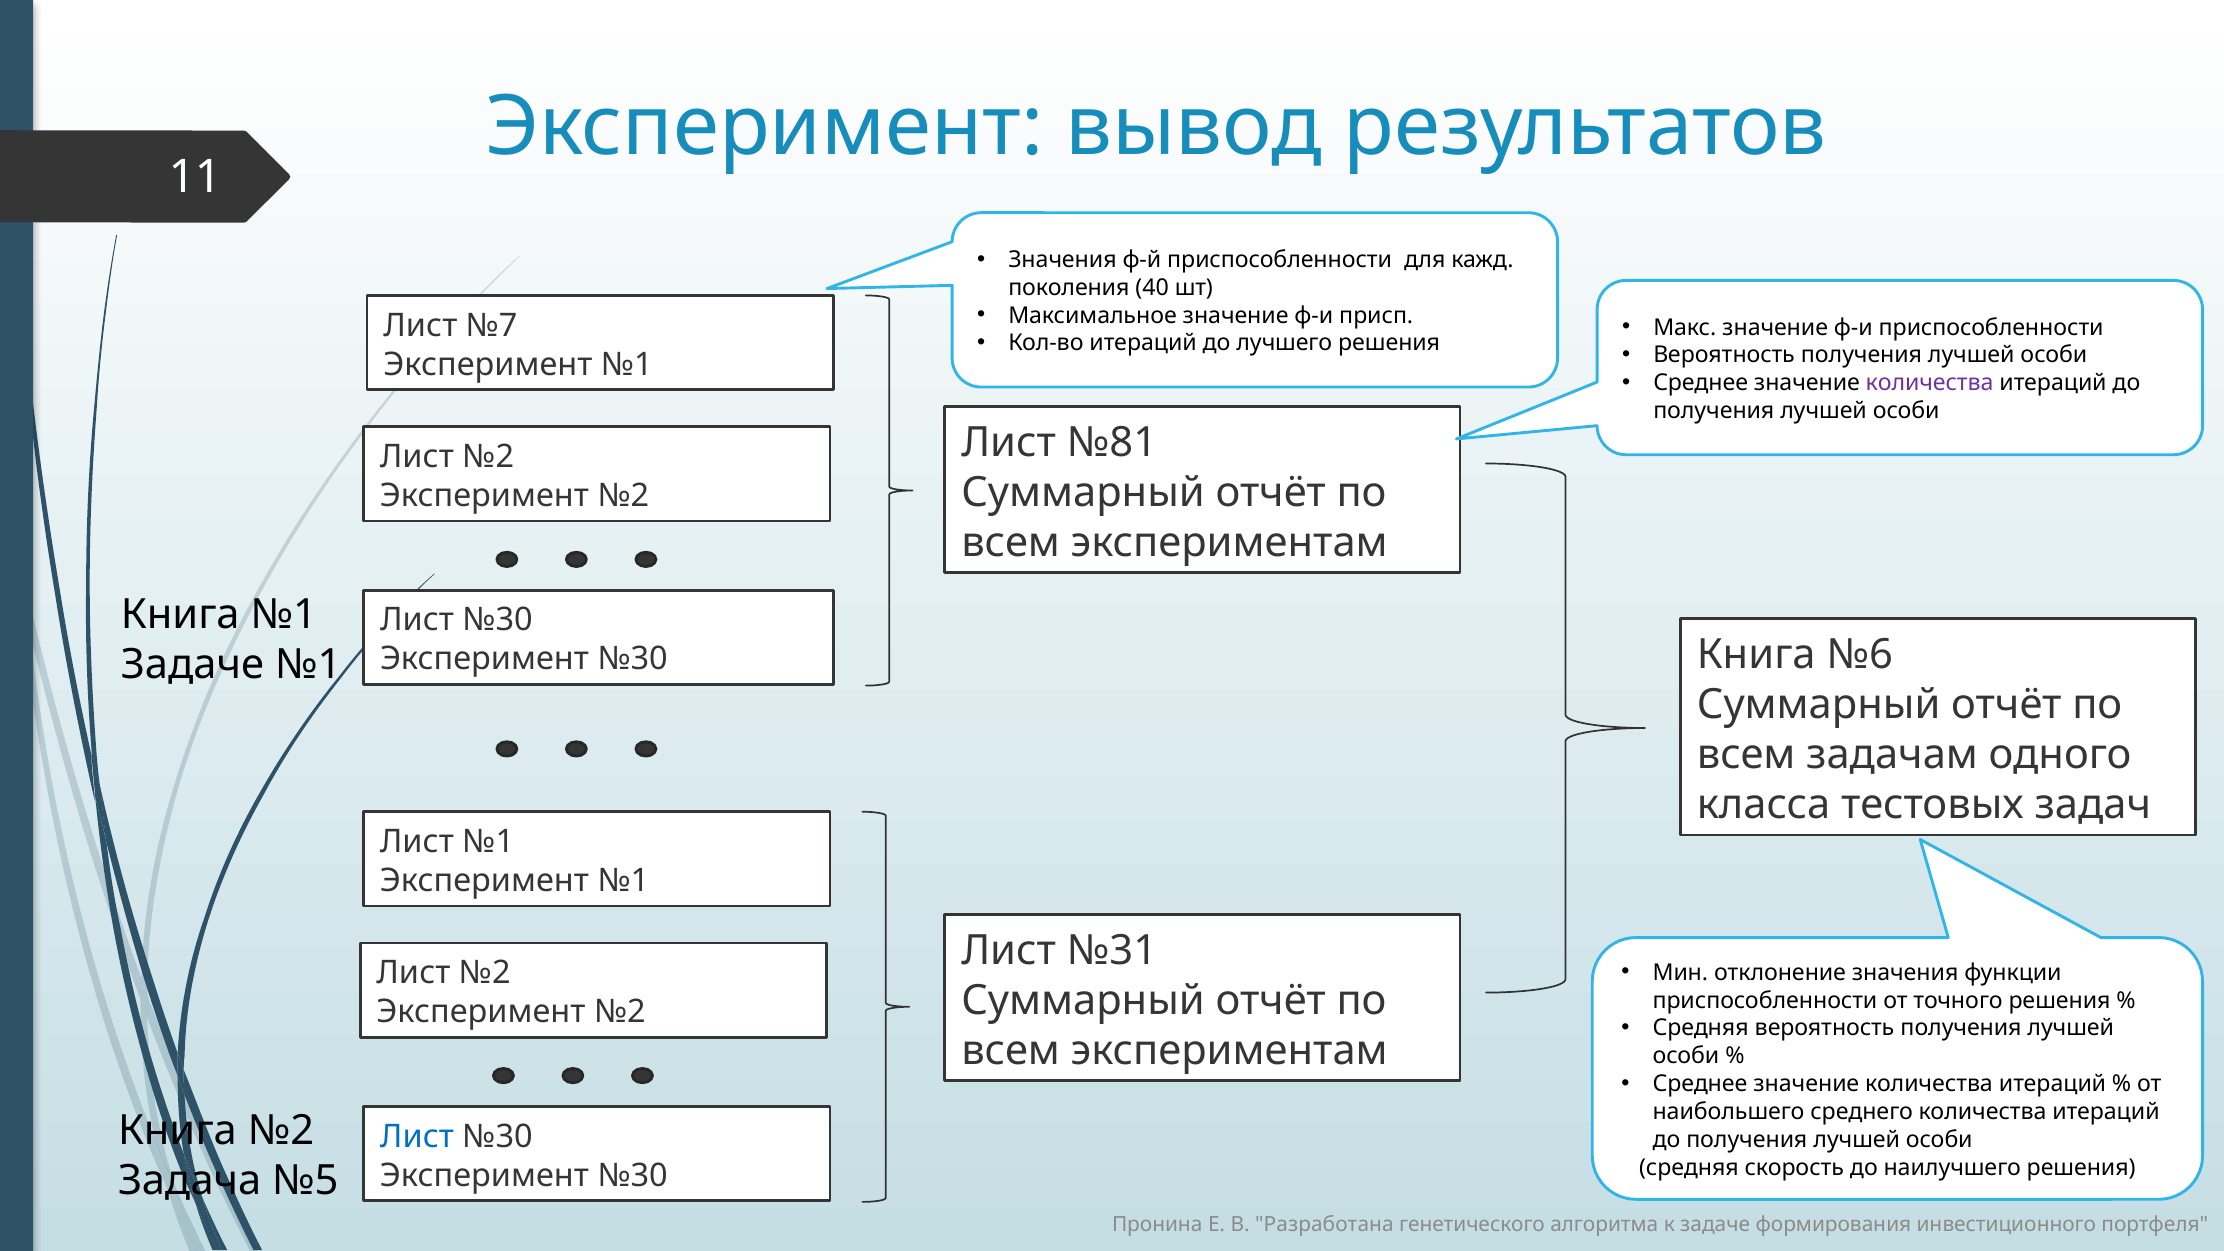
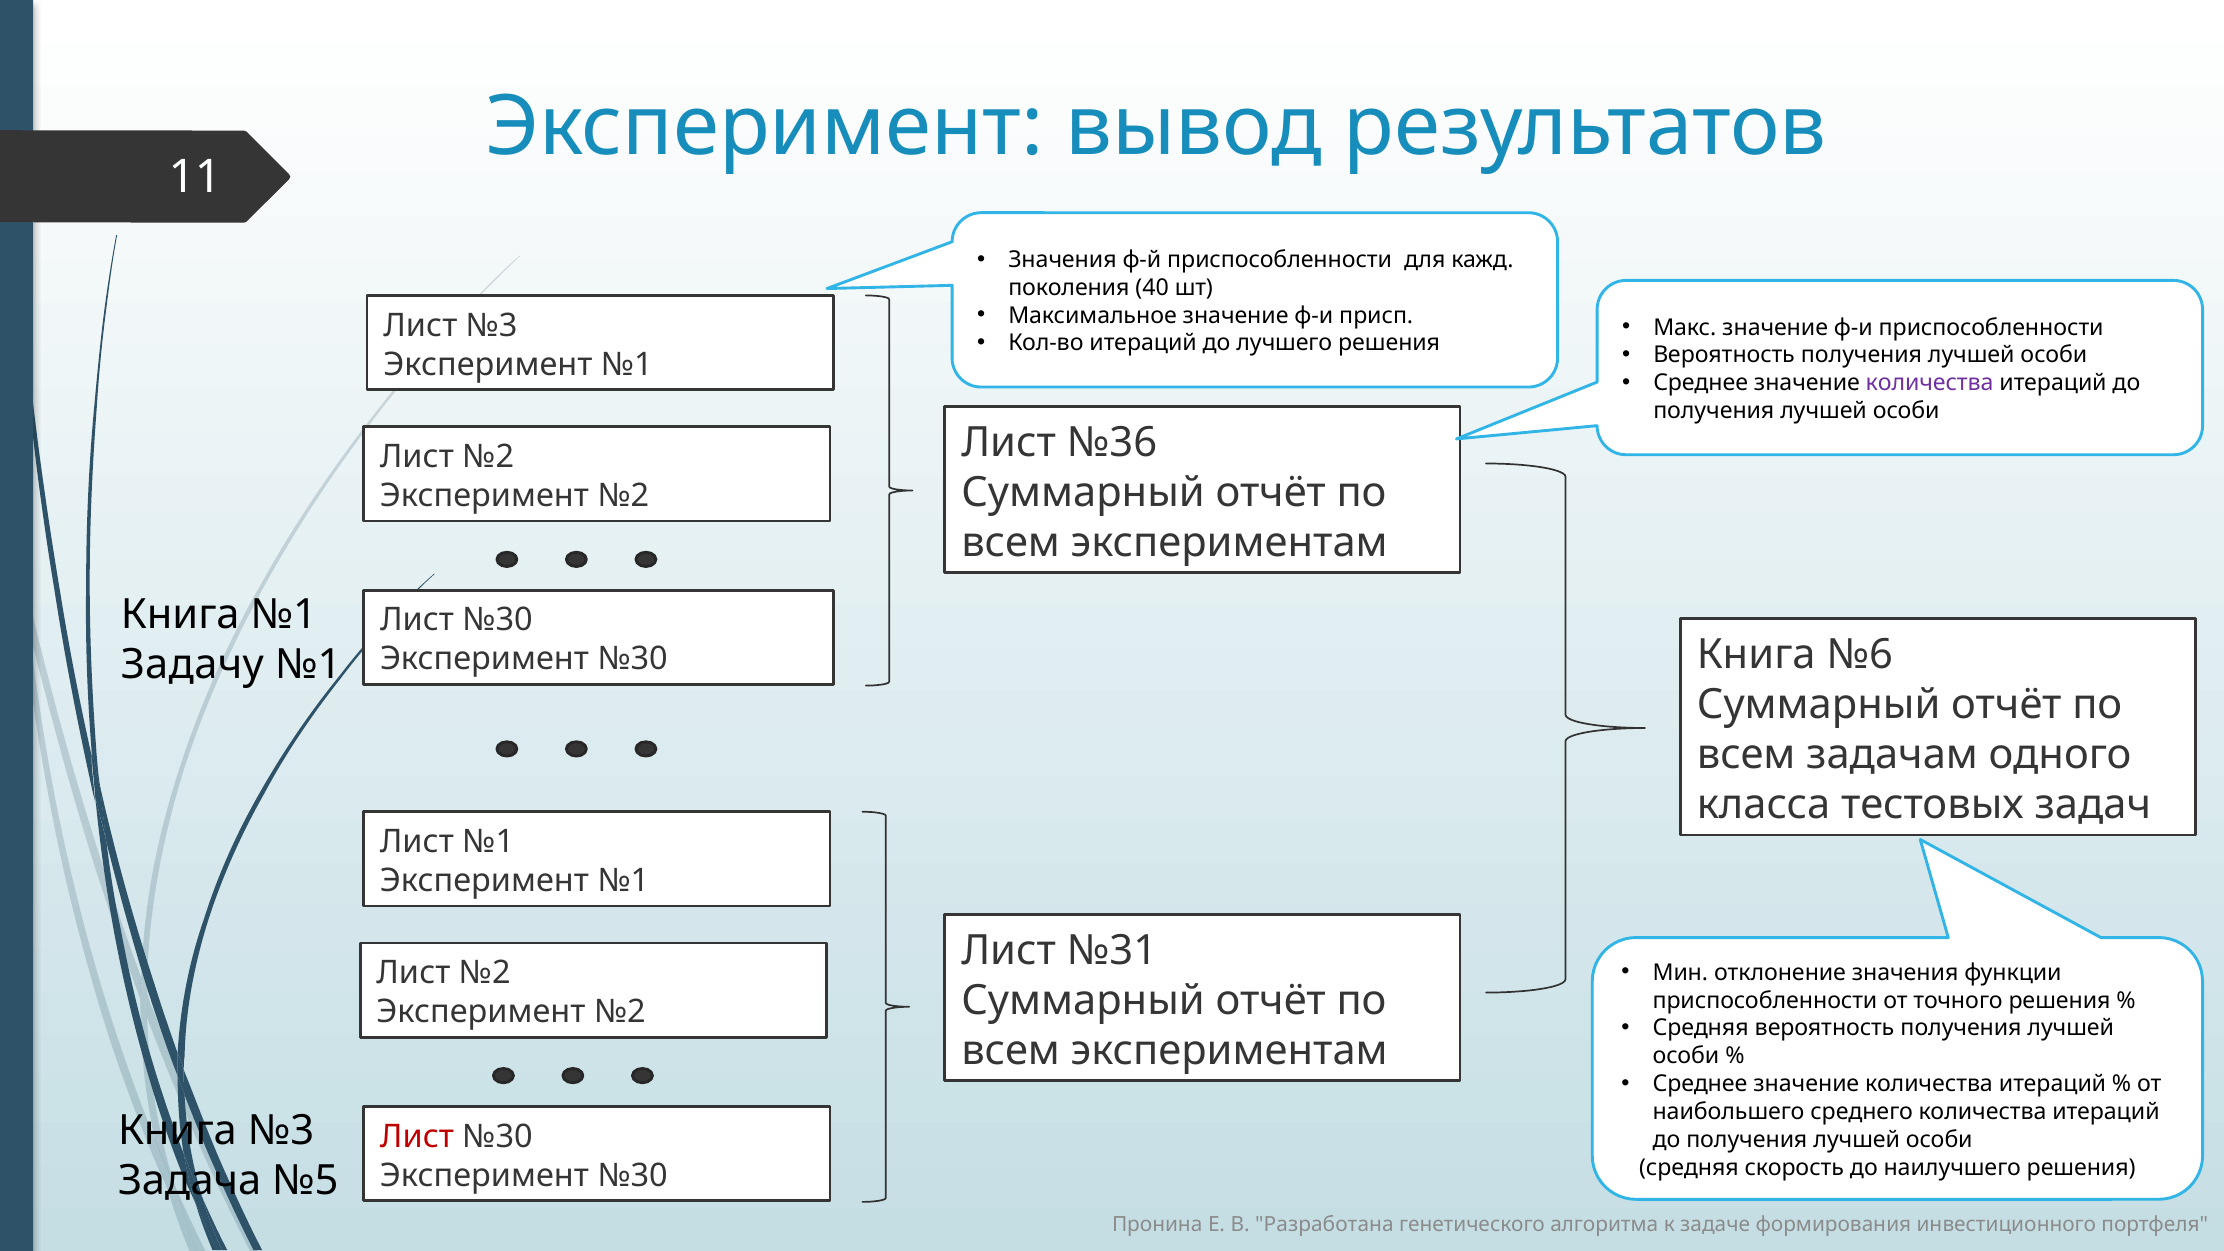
Лист №7: №7 -> №3 (492, 325)
№81: №81 -> №36 (1112, 443)
Задаче: Задаче -> Задачу (192, 665)
Книга №2: №2 -> №3 (281, 1130)
Лист colour: blue -> red (417, 1136)
